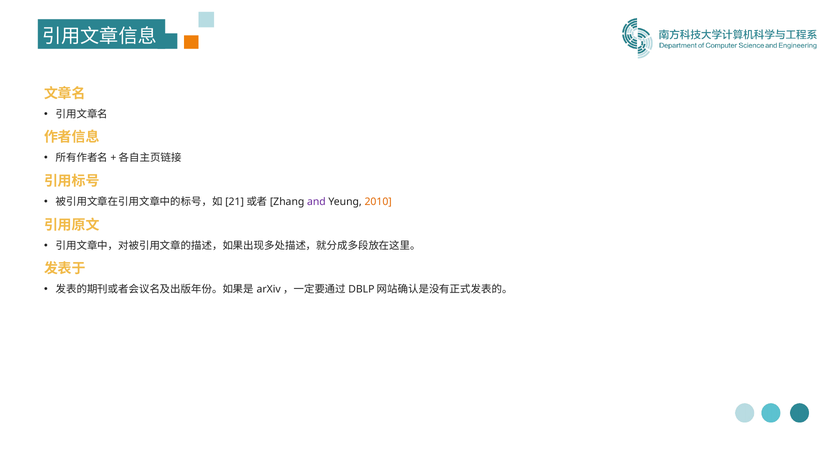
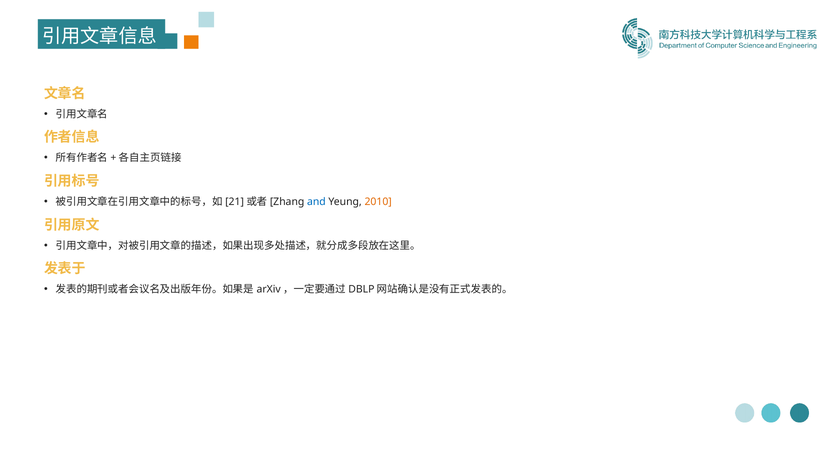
and colour: purple -> blue (316, 202)
